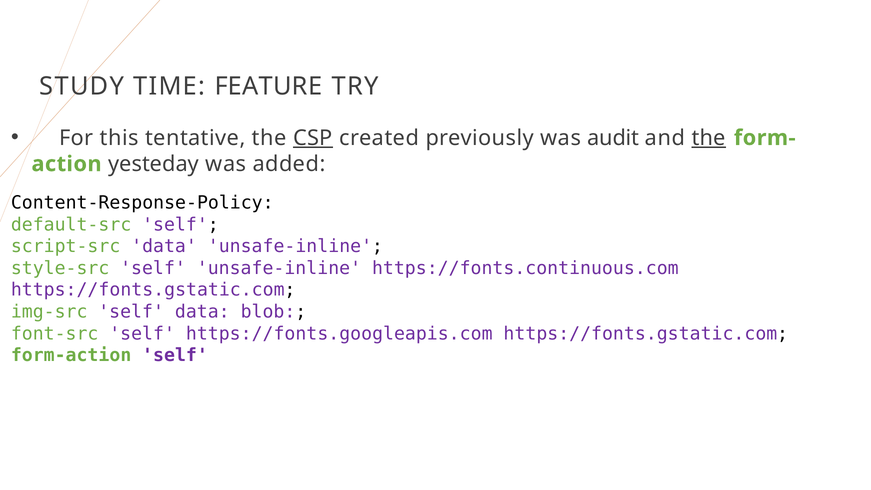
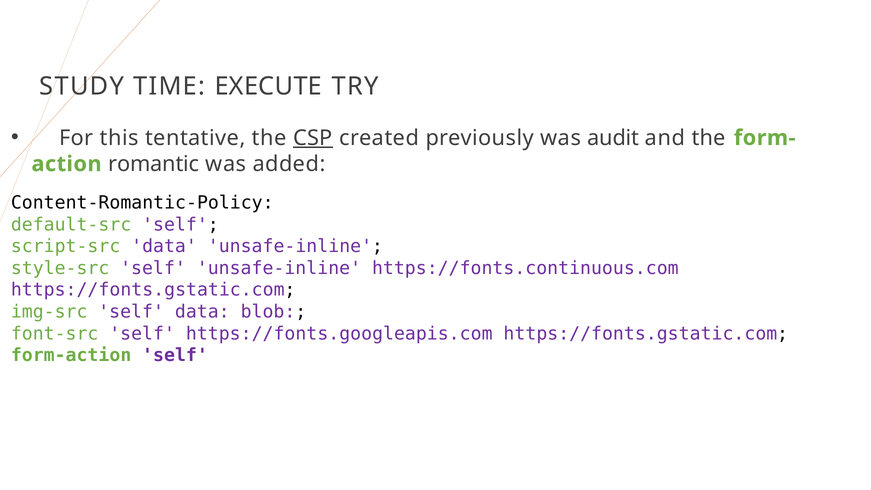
FEATURE: FEATURE -> EXECUTE (268, 86)
the underline: present -> none (709, 138)
yesteday: yesteday -> romantic (154, 164)
Content-Response-Policy: Content-Response-Policy -> Content-Romantic-Policy (142, 203)
